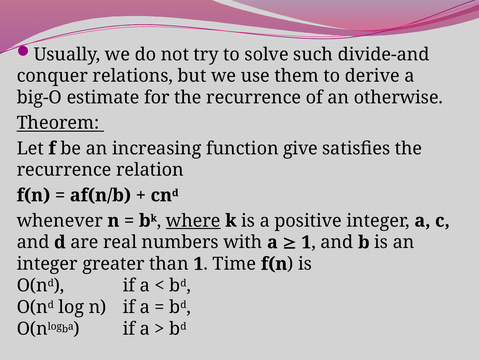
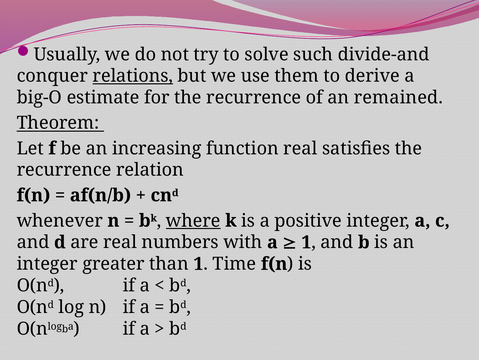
relations underline: none -> present (133, 76)
otherwise: otherwise -> remained (398, 97)
function give: give -> real (300, 148)
